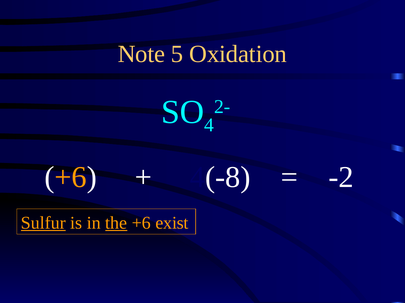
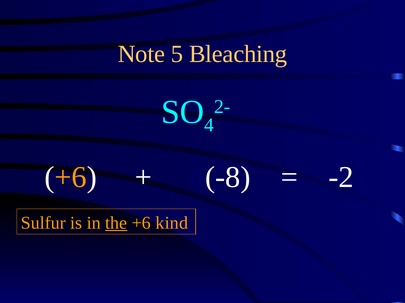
Oxidation: Oxidation -> Bleaching (238, 54)
Sulfur underline: present -> none (43, 223)
exist: exist -> kind (172, 223)
